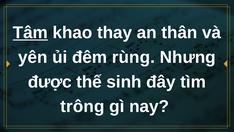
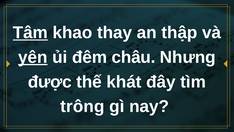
thân: thân -> thập (179, 33)
yên underline: none -> present (33, 57)
rùng: rùng -> châu (134, 57)
sinh: sinh -> khát (124, 82)
